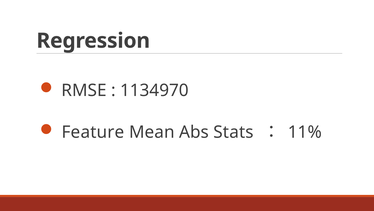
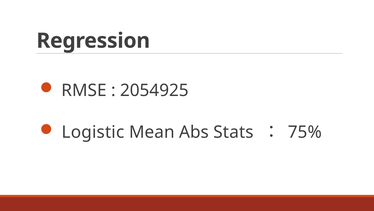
1134970: 1134970 -> 2054925 (154, 90)
Feature: Feature -> Logistic (93, 132)
11%: 11% -> 75% (305, 132)
